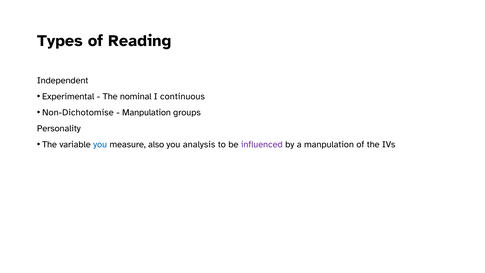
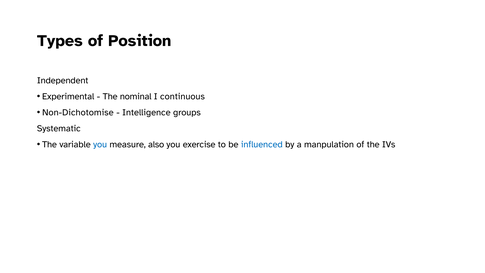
Reading: Reading -> Position (140, 41)
Manpulation: Manpulation -> Intelligence (146, 112)
Personality: Personality -> Systematic (59, 128)
analysis: analysis -> exercise (199, 144)
influenced colour: purple -> blue (262, 144)
